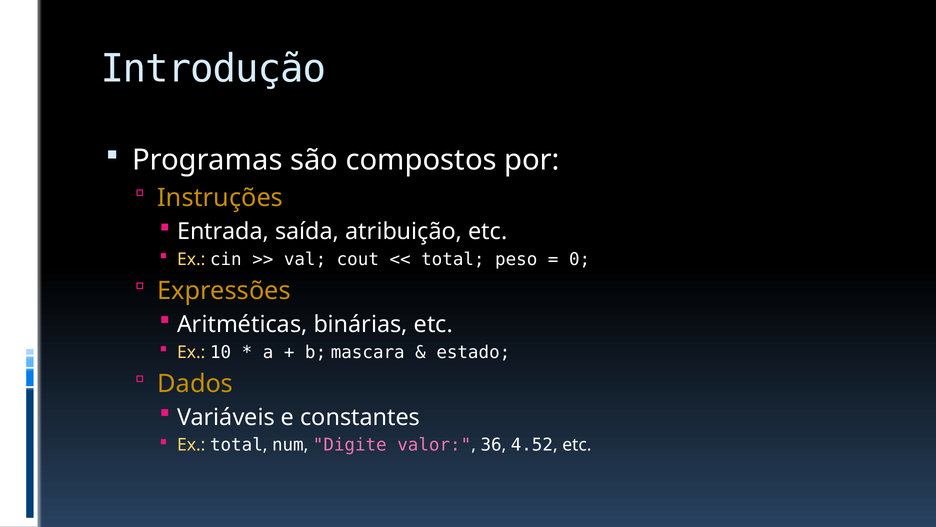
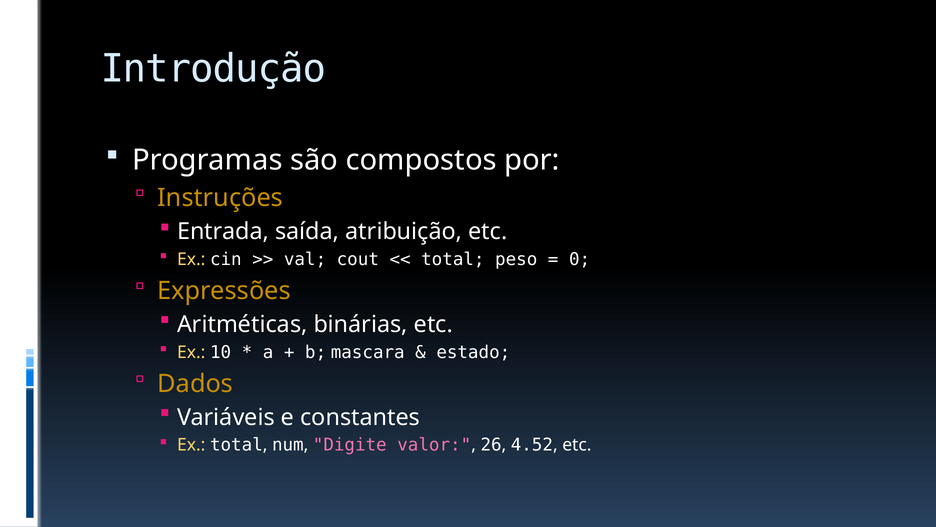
36: 36 -> 26 (491, 445)
